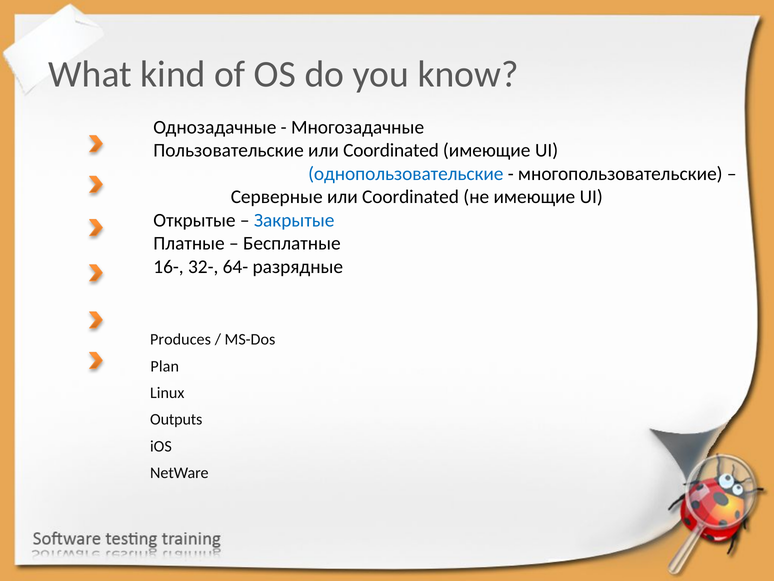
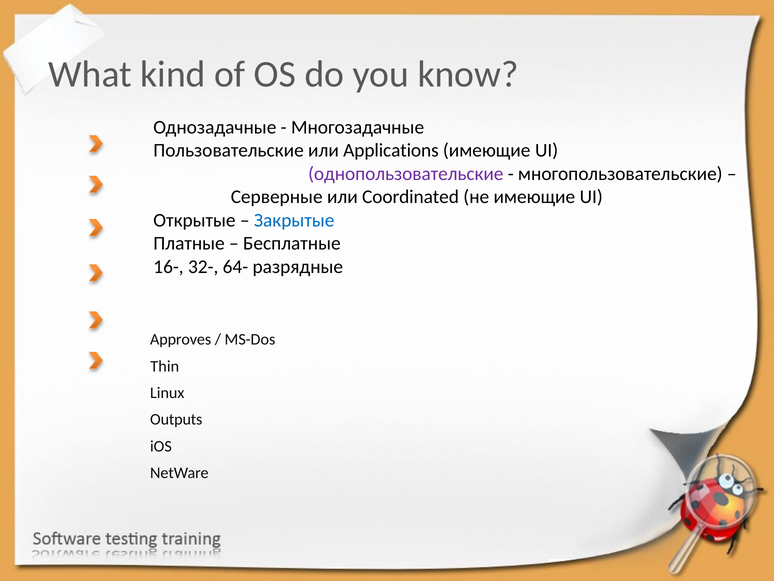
Пользовательские или Coordinated: Coordinated -> Applications (391, 150)
однопользовательские colour: blue -> purple (406, 174)
Produces: Produces -> Approves (181, 339)
Plan: Plan -> Thin (165, 366)
